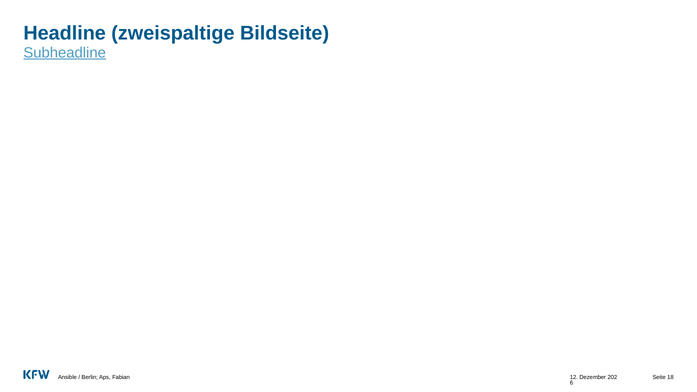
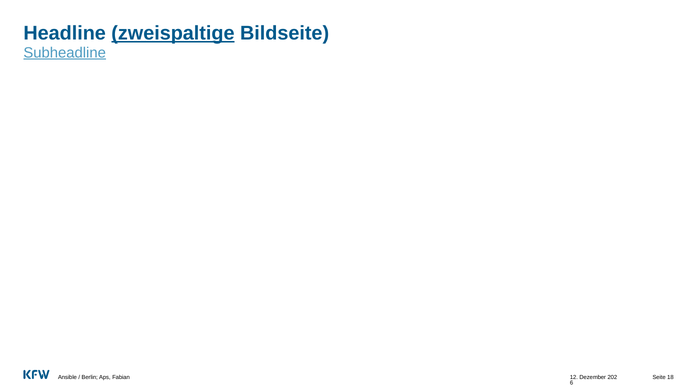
zweispaltige underline: none -> present (173, 33)
